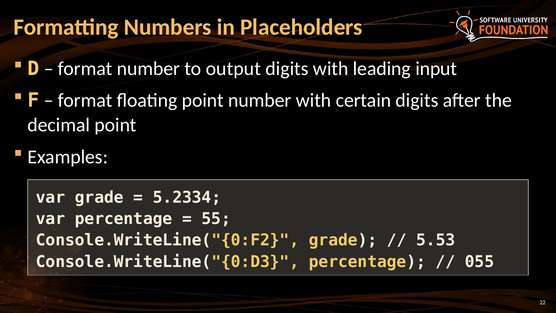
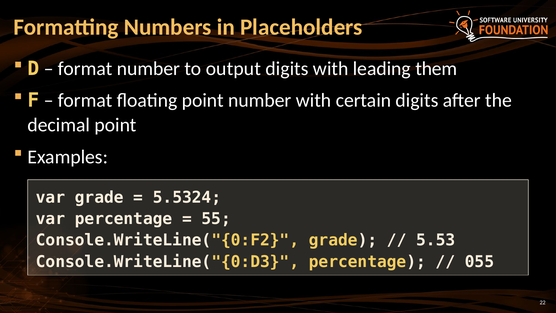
input: input -> them (436, 69)
5.2334: 5.2334 -> 5.5324 (187, 197)
